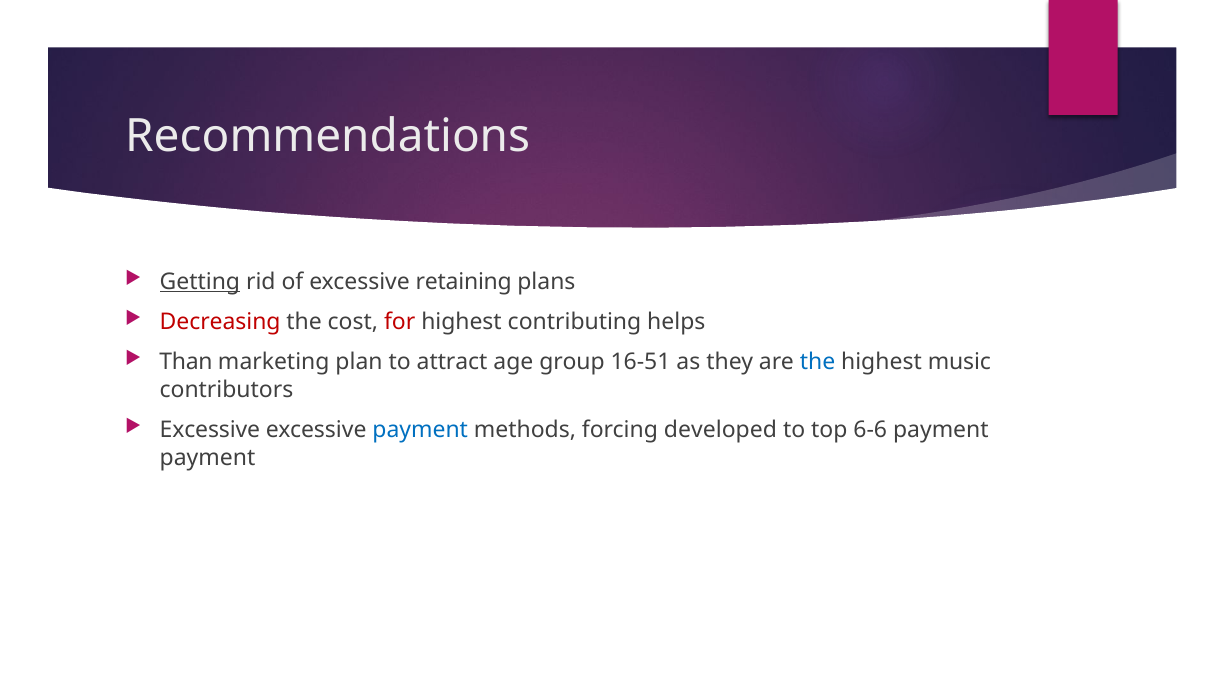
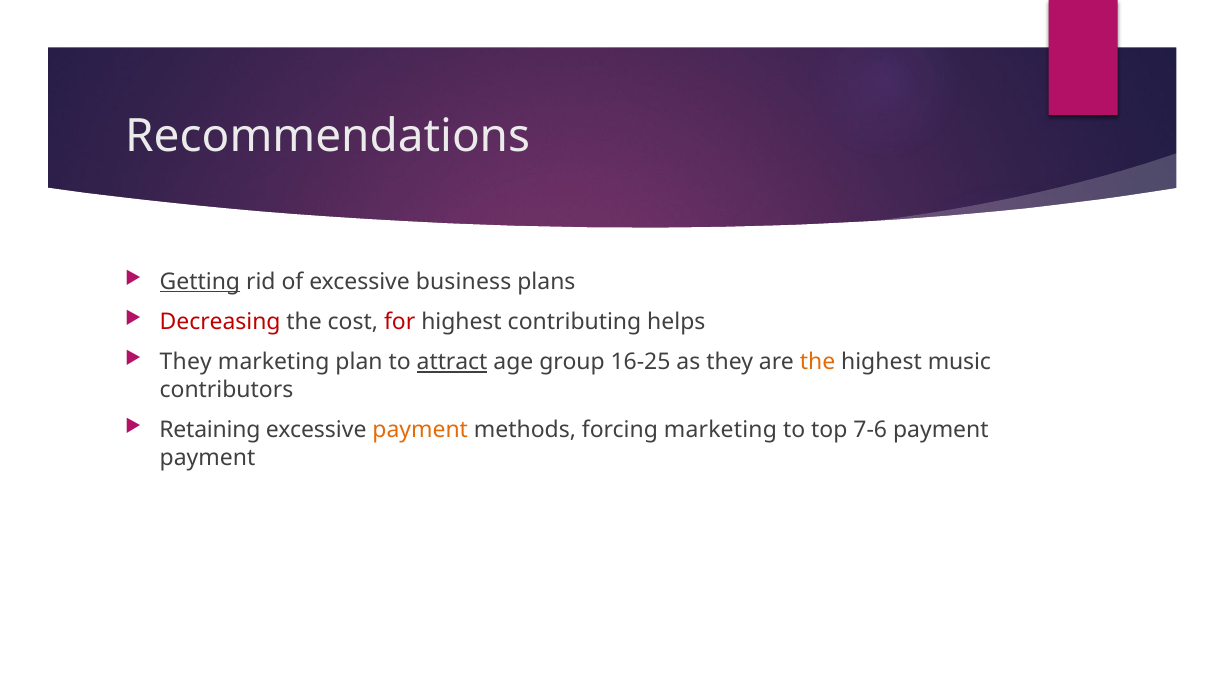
retaining: retaining -> business (464, 282)
Than: Than -> They (186, 362)
attract underline: none -> present (452, 362)
16-51: 16-51 -> 16-25 (641, 362)
the colour: blue -> orange (818, 362)
Excessive: Excessive -> Retaining (210, 430)
payment colour: blue -> orange (420, 430)
forcing developed: developed -> marketing (720, 430)
6-6: 6-6 -> 7-6 (870, 430)
